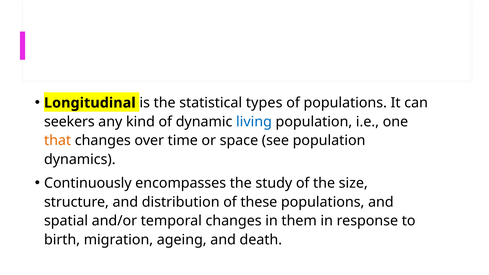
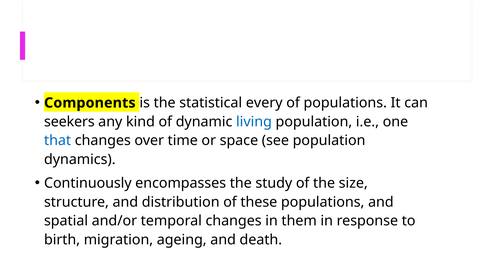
Longitudinal: Longitudinal -> Components (90, 103)
types: types -> every (264, 103)
that colour: orange -> blue (58, 141)
